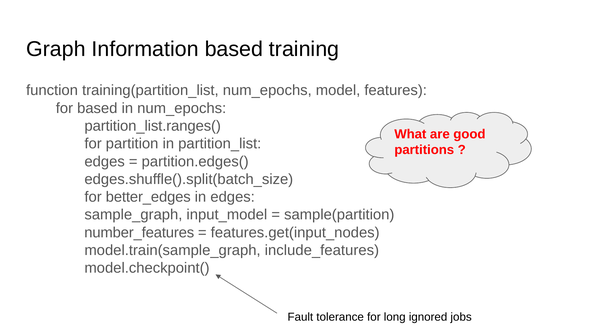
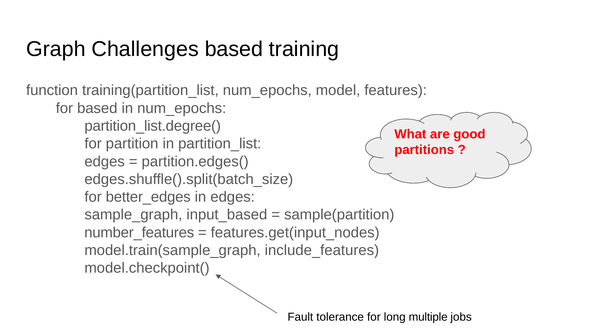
Information: Information -> Challenges (145, 49)
partition_list.ranges(: partition_list.ranges( -> partition_list.degree( (153, 126)
input_model: input_model -> input_based (227, 215)
ignored: ignored -> multiple (428, 318)
